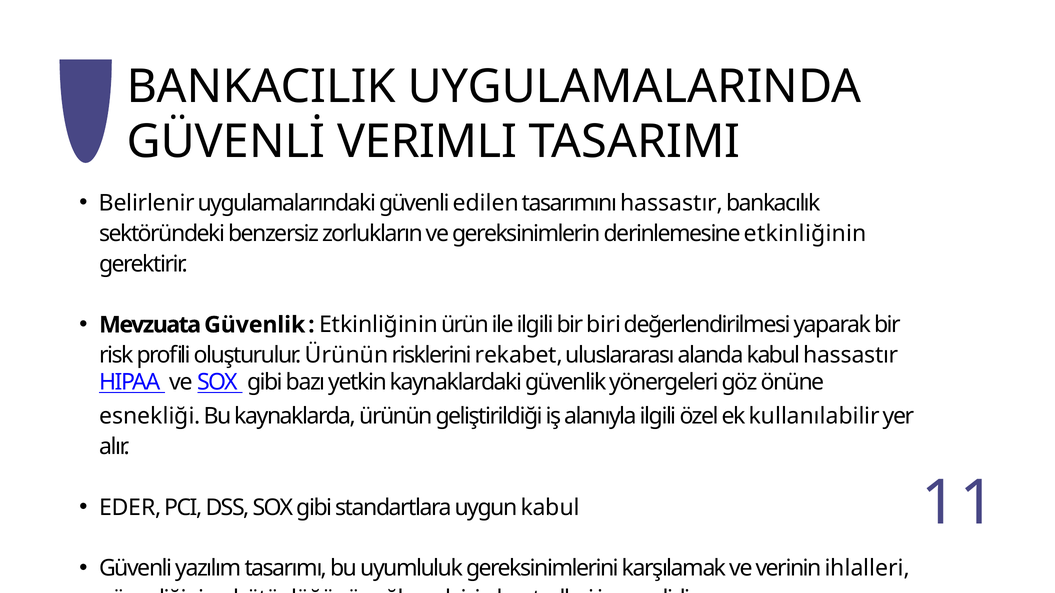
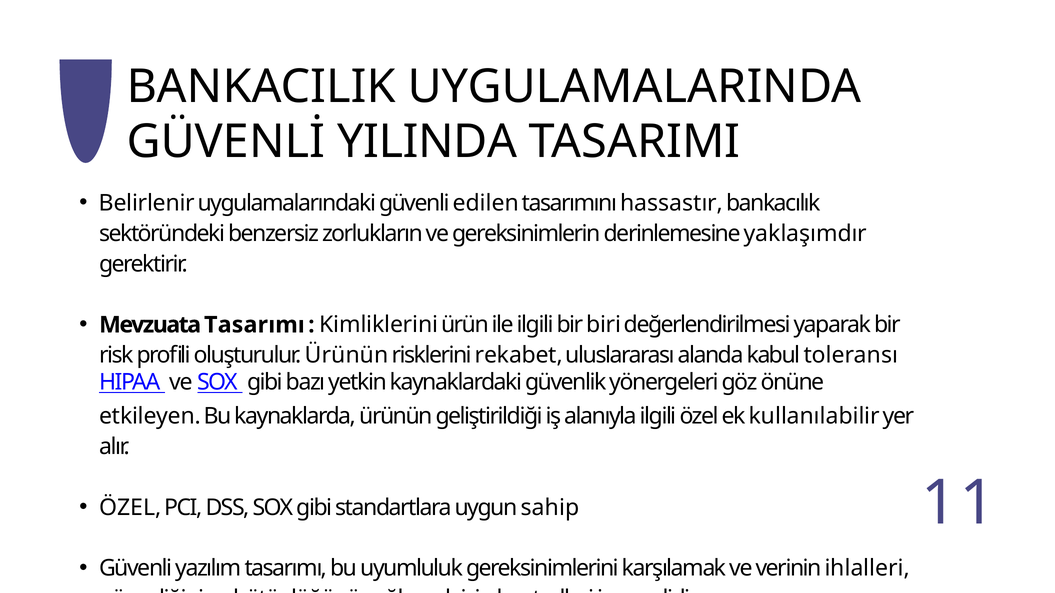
VERIMLI: VERIMLI -> YILINDA (427, 142)
derinlemesine etkinliğinin: etkinliğinin -> yaklaşımdır (805, 234)
Mevzuata Güvenlik: Güvenlik -> Tasarımı (255, 325)
Etkinliğinin: Etkinliğinin -> Kimliklerini (379, 325)
kabul hassastır: hassastır -> toleransı (851, 356)
esnekliği: esnekliği -> etkileyen (150, 416)
EDER: EDER -> ÖZEL (130, 508)
uygun kabul: kabul -> sahip (550, 508)
